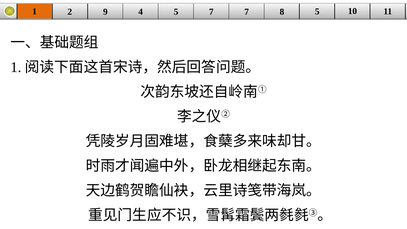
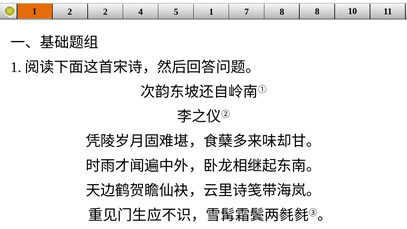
2 9: 9 -> 2 (105, 12)
5 7: 7 -> 1 (211, 12)
8 5: 5 -> 8 (317, 11)
